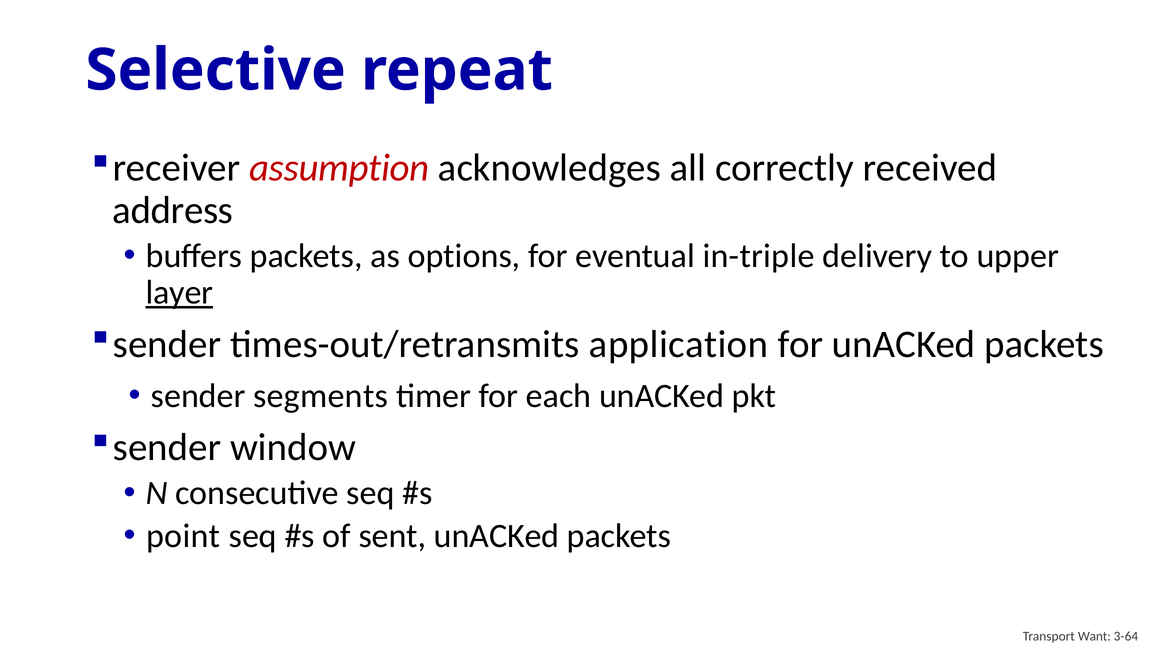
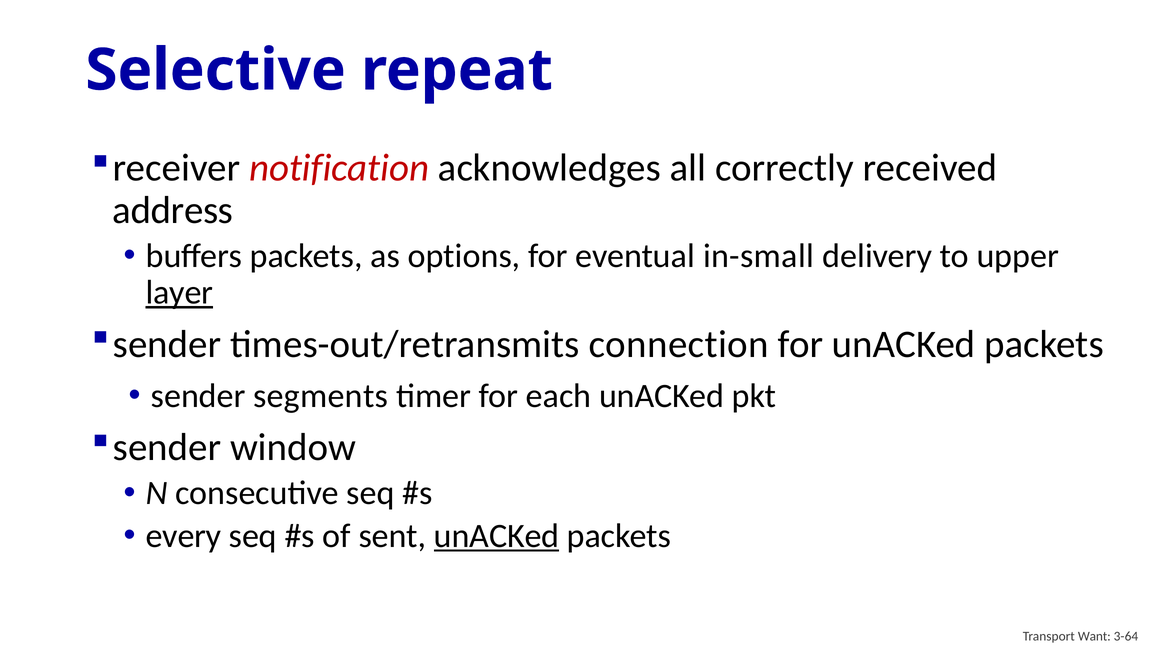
assumption: assumption -> notification (339, 168)
in-triple: in-triple -> in-small (759, 256)
application: application -> connection (679, 344)
point: point -> every (184, 536)
unACKed underline: none -> present (497, 536)
